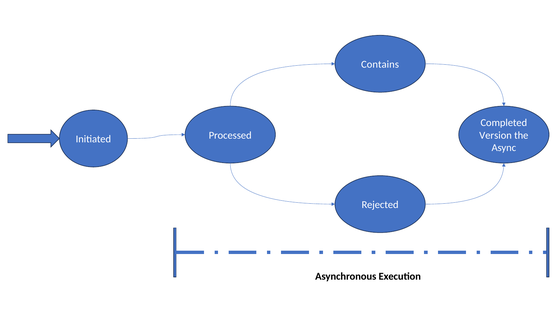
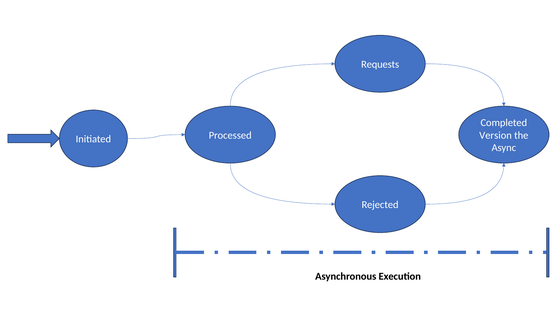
Contains: Contains -> Requests (380, 64)
